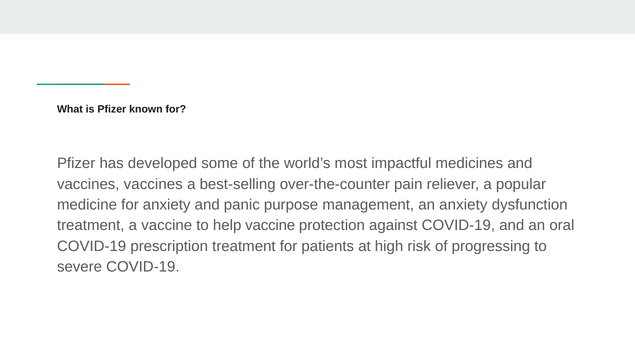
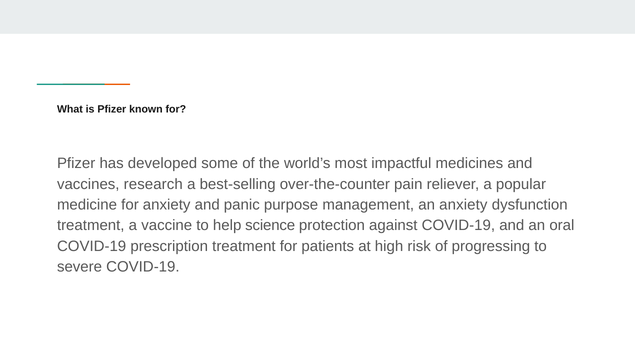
vaccines vaccines: vaccines -> research (153, 184)
help vaccine: vaccine -> science (270, 226)
